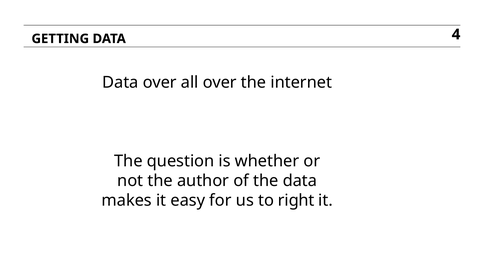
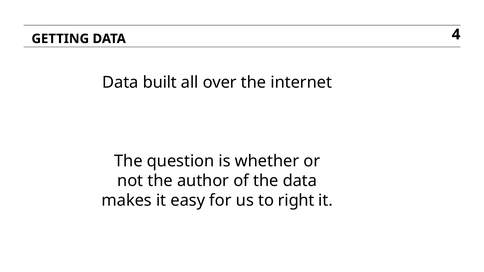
Data over: over -> built (160, 82)
